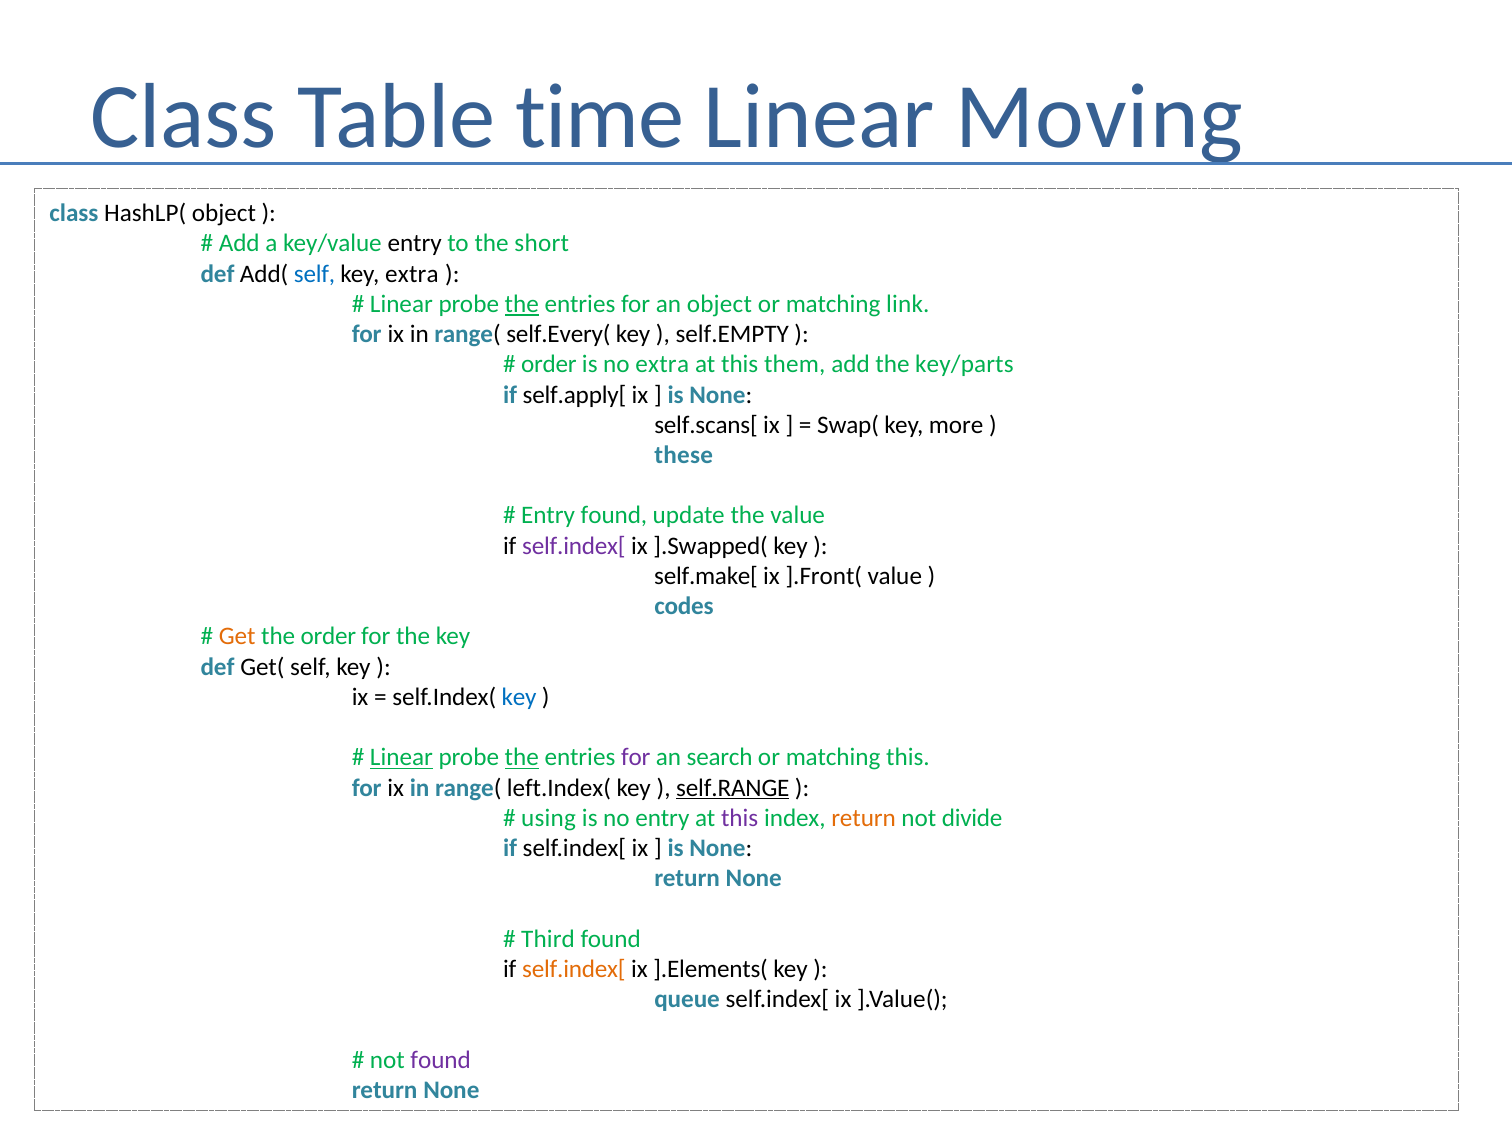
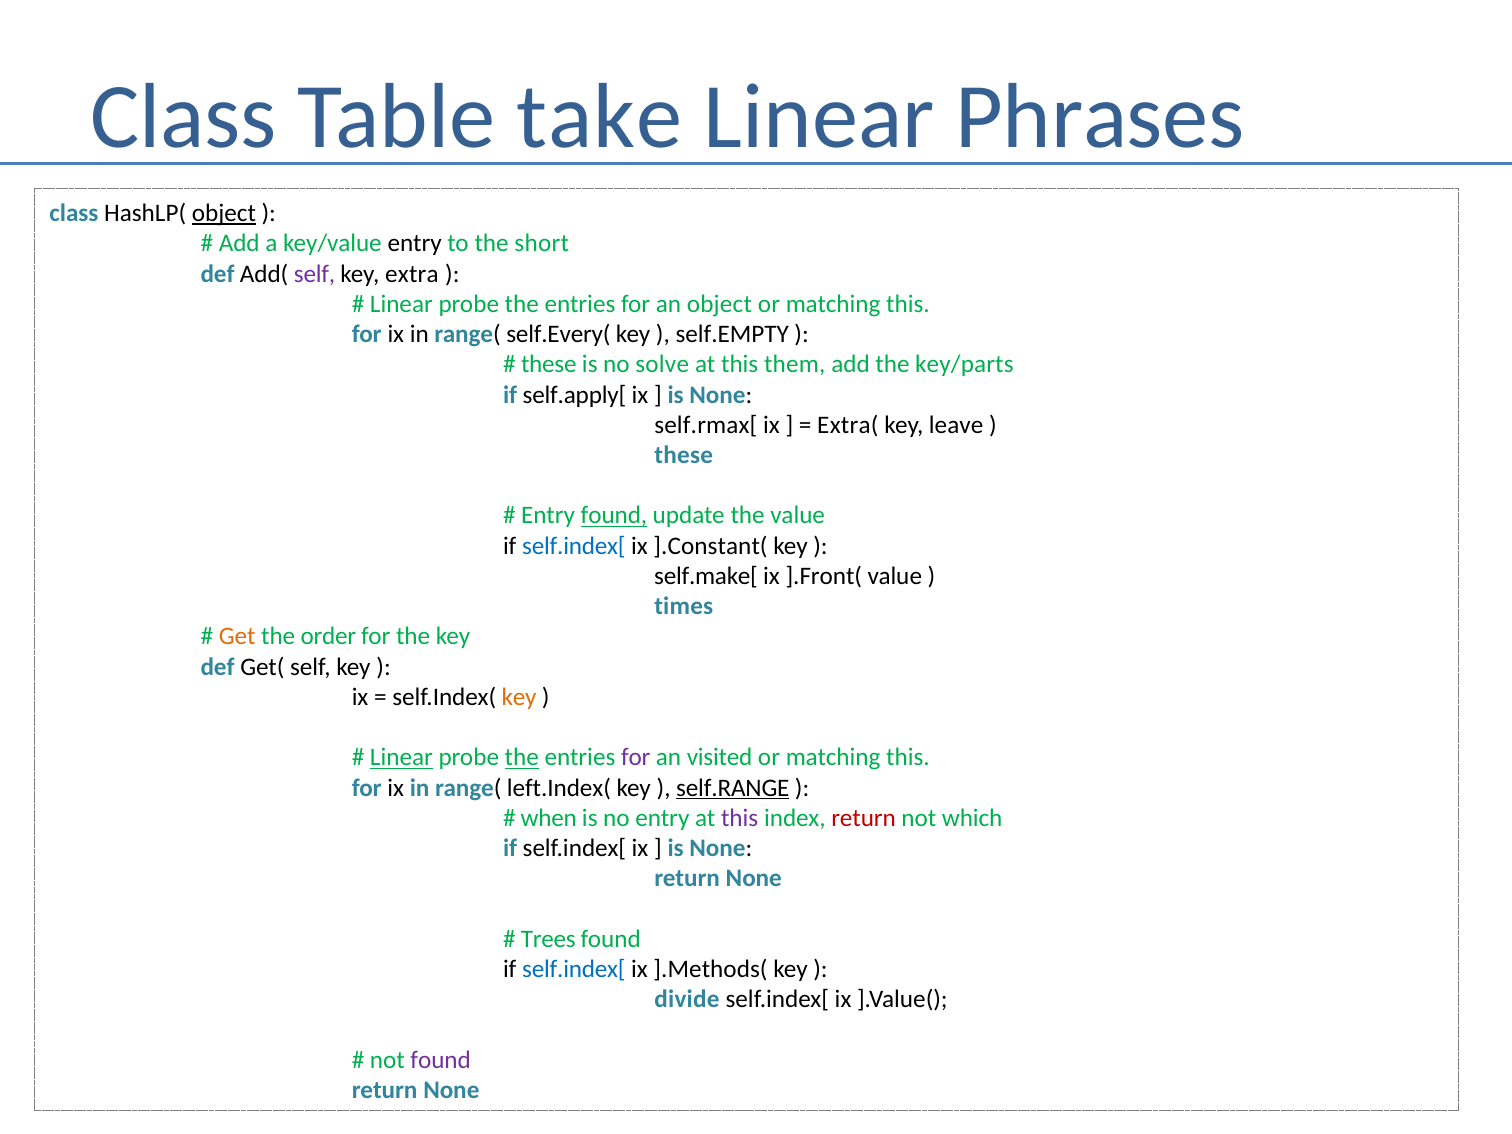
time: time -> take (599, 117)
Moving: Moving -> Phrases (1100, 117)
object underline: none -> present (224, 213)
self colour: blue -> purple (315, 274)
the underline: present -> none (522, 304)
link: link -> this (908, 304)
order: order -> these (549, 364)
no extra: extra -> solve (662, 364)
self.scans[: self.scans[ -> self.rmax[ (706, 425)
Swap(: Swap( -> Extra( (848, 425)
more: more -> leave (956, 425)
found underline: none -> present (614, 516)
self.index[ colour: purple -> blue (574, 546)
].Swapped(: ].Swapped( -> ].Constant( (711, 546)
codes: codes -> times (684, 606)
key colour: blue -> orange (519, 697)
search: search -> visited (720, 758)
using: using -> when (549, 818)
return colour: orange -> red (864, 818)
divide: divide -> which (972, 818)
Third: Third -> Trees (548, 939)
self.index[ colour: orange -> blue (574, 969)
].Elements(: ].Elements( -> ].Methods( (711, 969)
queue: queue -> divide (687, 999)
